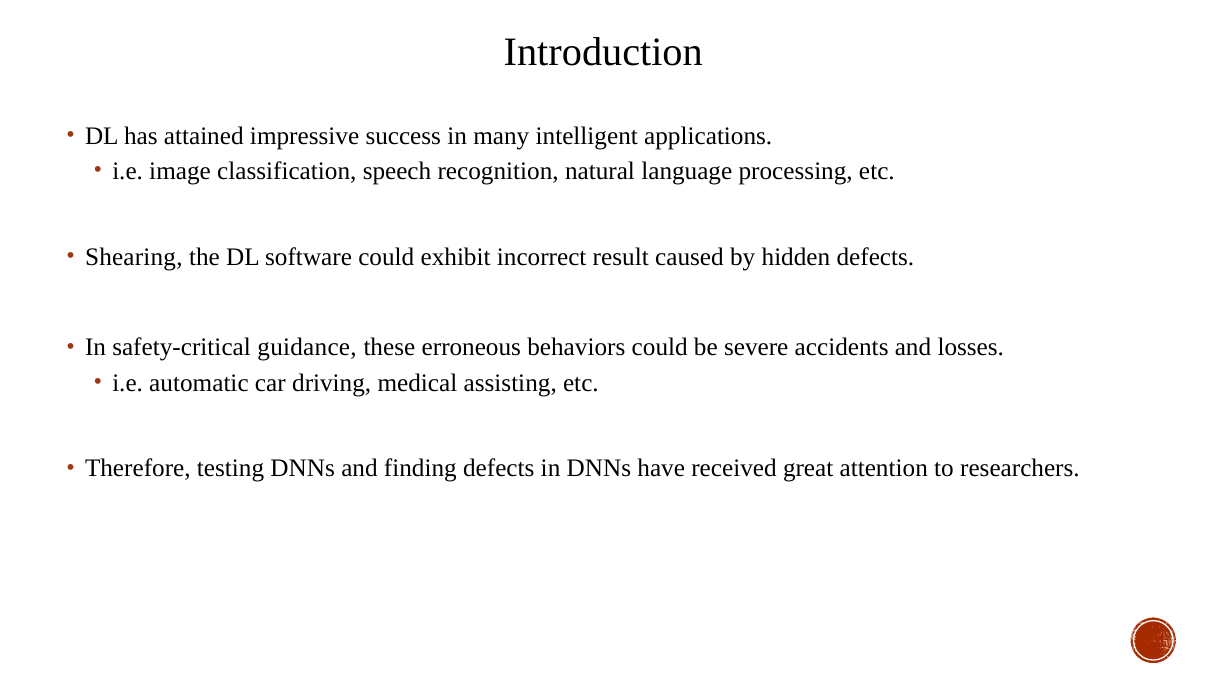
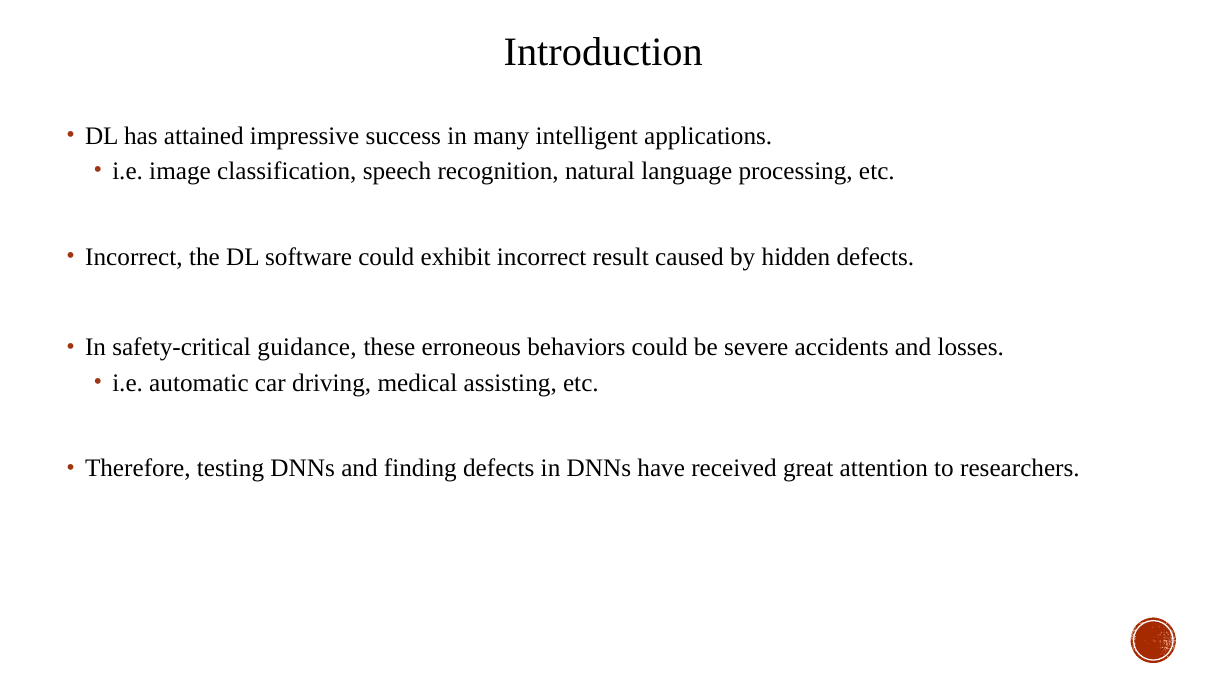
Shearing: Shearing -> Incorrect (134, 257)
